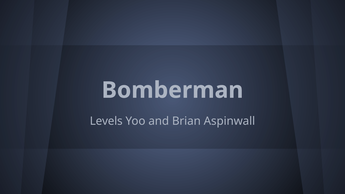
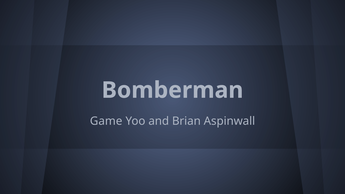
Levels: Levels -> Game (106, 121)
